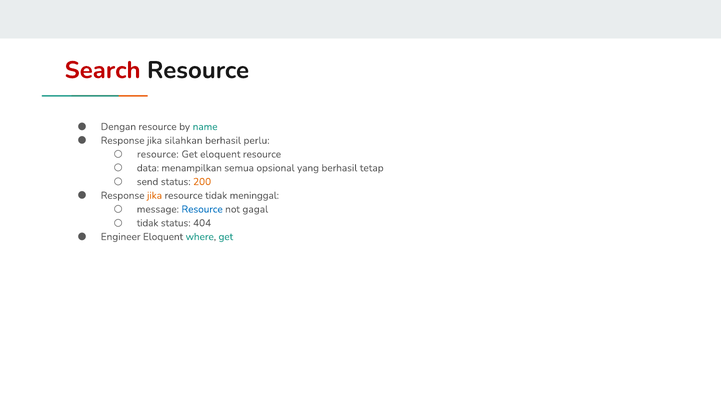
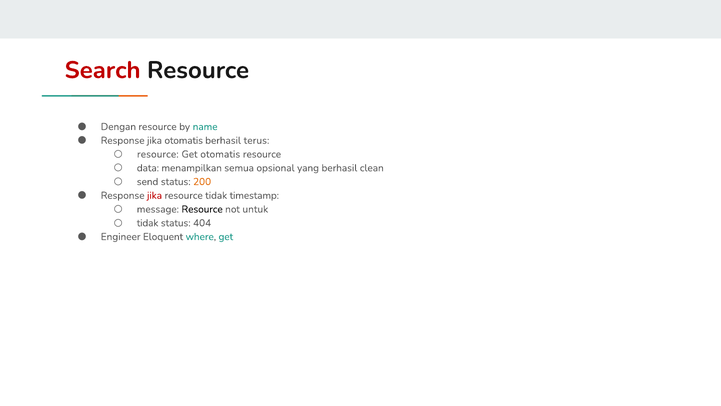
jika silahkan: silahkan -> otomatis (184, 140)
perlu: perlu -> terus (256, 140)
Get eloquent: eloquent -> otomatis (220, 154)
tetap: tetap -> clean (372, 168)
jika colour: orange -> red (155, 195)
meninggal: meninggal -> timestamp (254, 195)
Resource colour: blue -> black (202, 209)
gagal: gagal -> untuk (255, 209)
